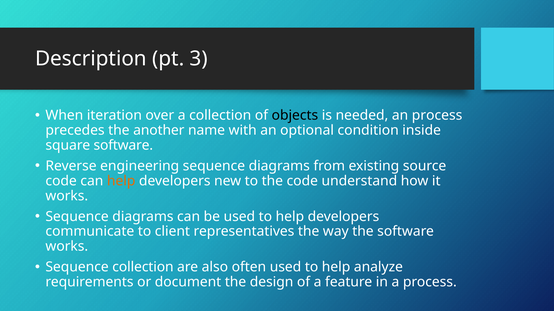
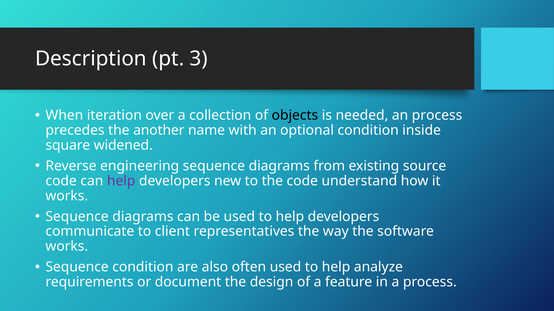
square software: software -> widened (123, 146)
help colour: orange -> purple (121, 181)
Sequence collection: collection -> condition (143, 268)
